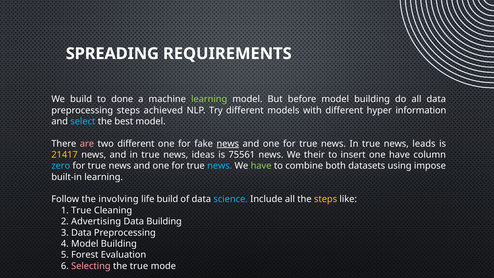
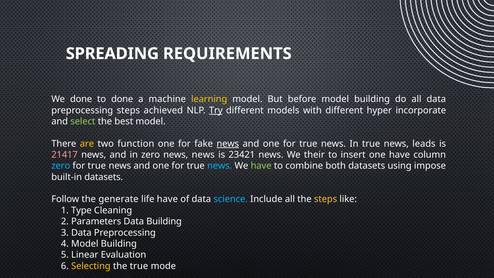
We build: build -> done (81, 99)
learning colour: light green -> yellow (209, 99)
Try underline: none -> present (216, 110)
information: information -> incorporate (421, 110)
select colour: light blue -> light green (83, 121)
are colour: pink -> yellow (87, 144)
two different: different -> function (136, 144)
21417 colour: yellow -> pink (65, 155)
and in true: true -> zero (151, 155)
news ideas: ideas -> news (203, 155)
75561: 75561 -> 23421 (242, 155)
built-in learning: learning -> datasets (104, 177)
involving: involving -> generate (119, 199)
life build: build -> have (167, 199)
1 True: True -> Type (81, 210)
Advertising: Advertising -> Parameters (96, 221)
Forest: Forest -> Linear (85, 255)
Selecting colour: pink -> yellow (91, 266)
